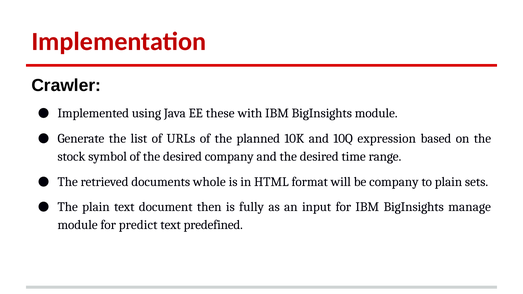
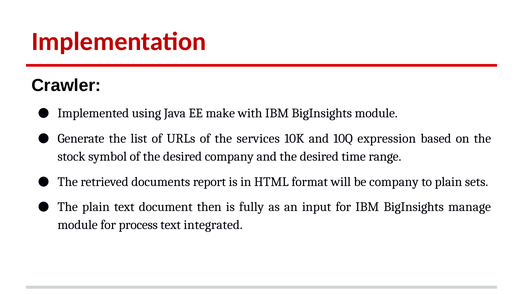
these: these -> make (220, 113)
planned: planned -> services (258, 138)
whole: whole -> report (209, 182)
predict: predict -> process (138, 225)
predefined: predefined -> integrated (213, 225)
